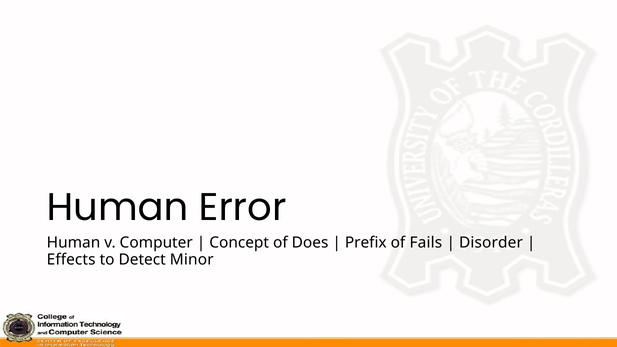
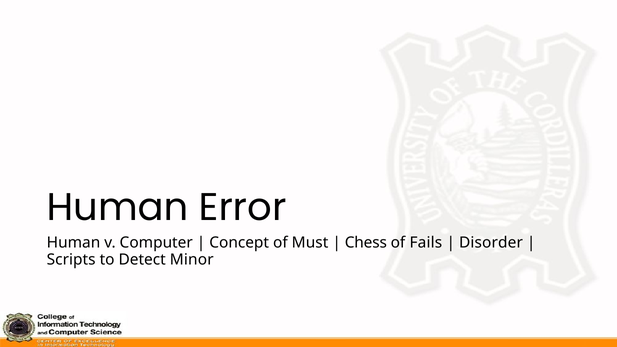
Does: Does -> Must (310, 243)
Prefix: Prefix -> Chess (366, 243)
Effects: Effects -> Scripts (71, 259)
